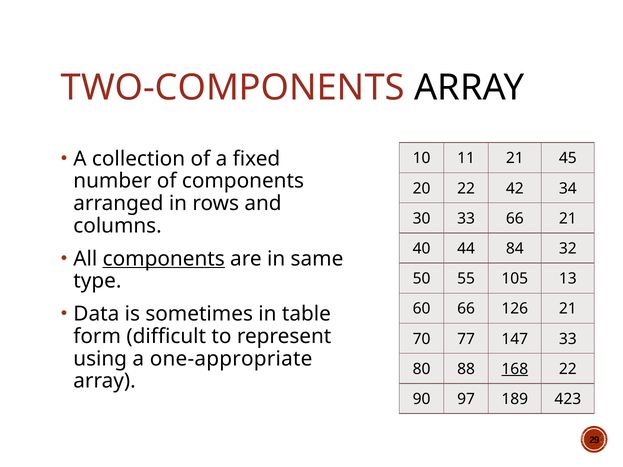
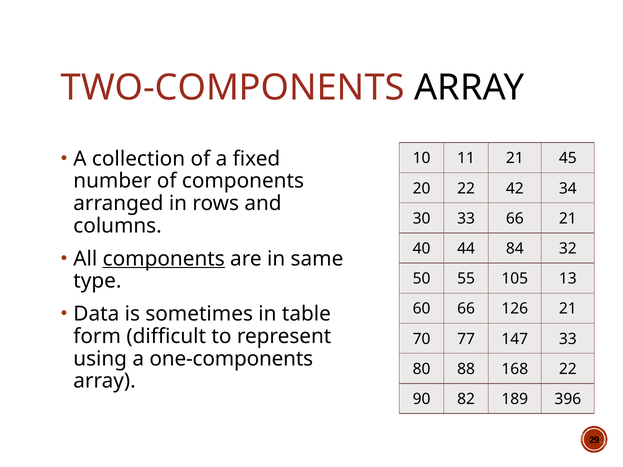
one-appropriate: one-appropriate -> one-components (231, 359)
168 underline: present -> none (515, 369)
97: 97 -> 82 (466, 399)
423: 423 -> 396 (568, 399)
